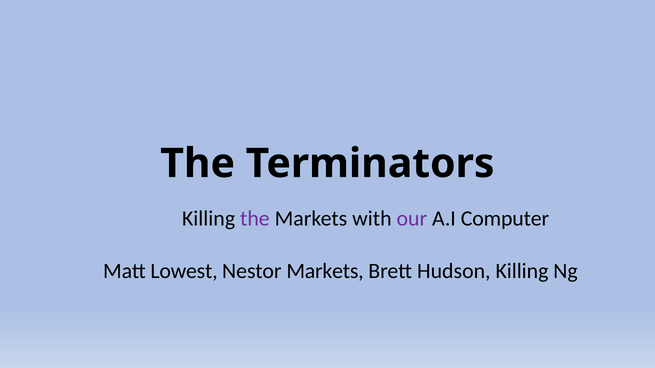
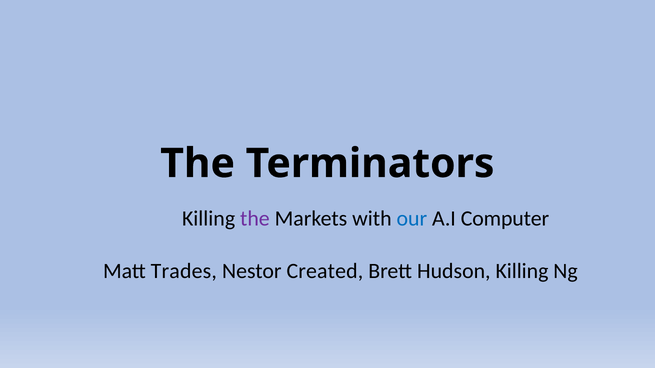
our colour: purple -> blue (412, 219)
Lowest: Lowest -> Trades (184, 271)
Nestor Markets: Markets -> Created (325, 271)
